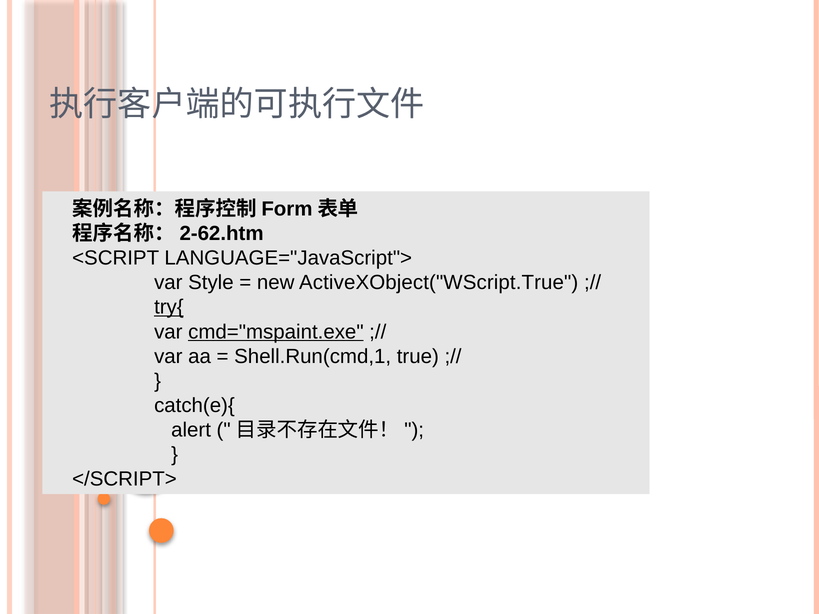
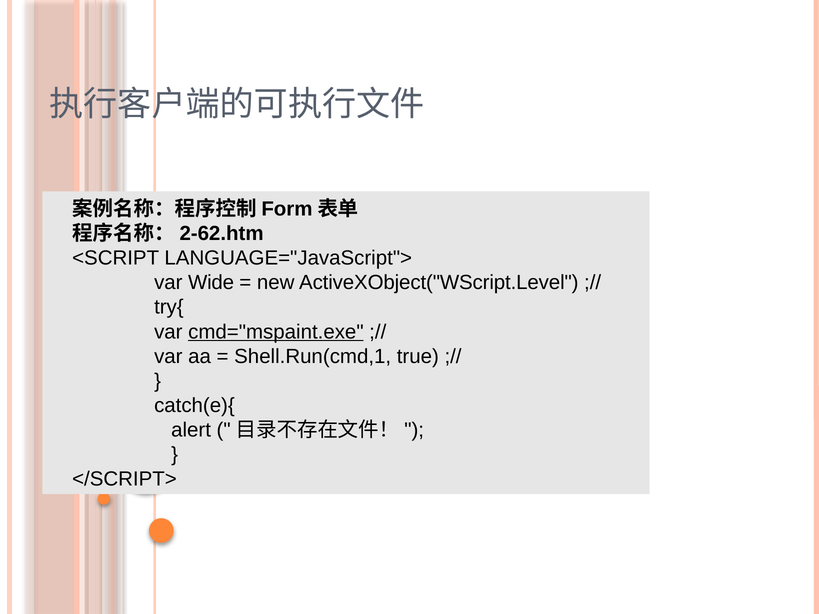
Style: Style -> Wide (211, 283)
ActiveXObject("WScript.True: ActiveXObject("WScript.True -> ActiveXObject("WScript.Level (439, 283)
try{ underline: present -> none (169, 307)
